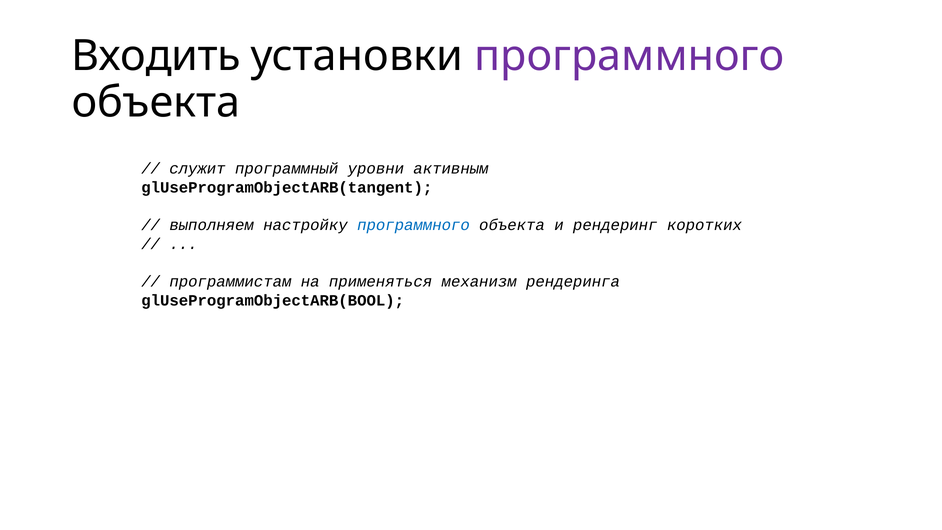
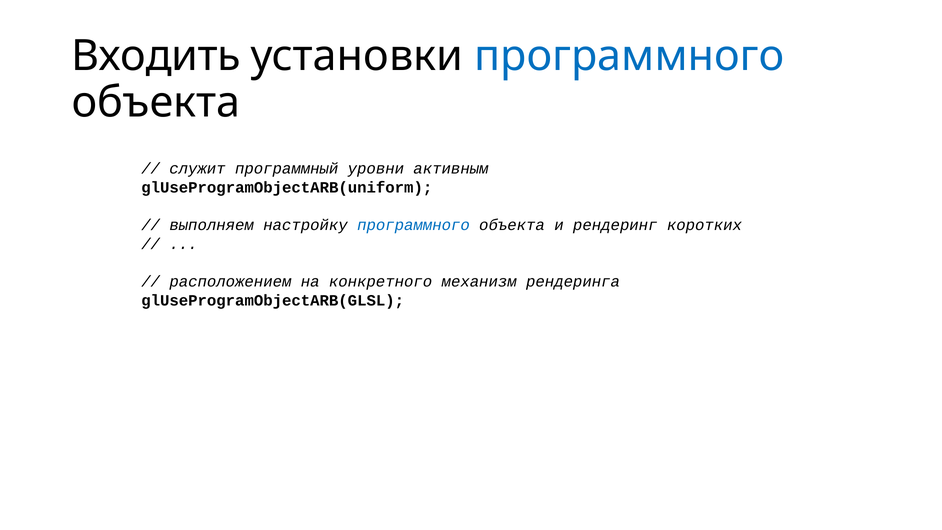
программного colour: purple -> blue (629, 56)
glUseProgramObjectARB(tangent: glUseProgramObjectARB(tangent -> glUseProgramObjectARB(uniform (287, 187)
программистам: программистам -> расположением (230, 281)
применяться: применяться -> конкретного (381, 281)
glUseProgramObjectARB(BOOL: glUseProgramObjectARB(BOOL -> glUseProgramObjectARB(GLSL (273, 300)
